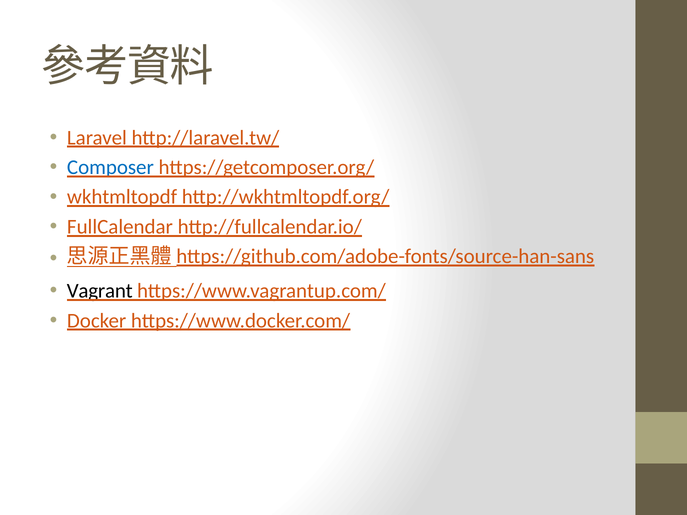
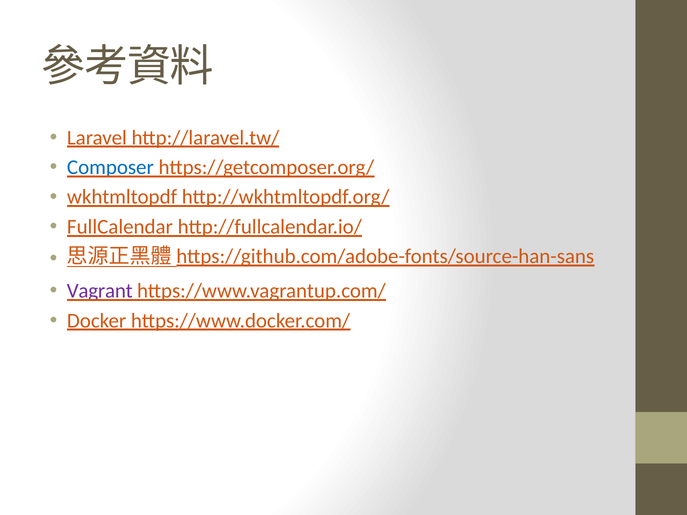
Vagrant colour: black -> purple (100, 291)
